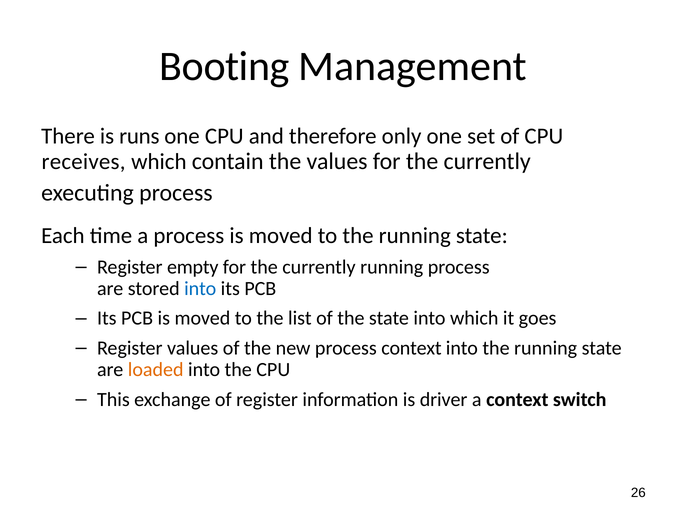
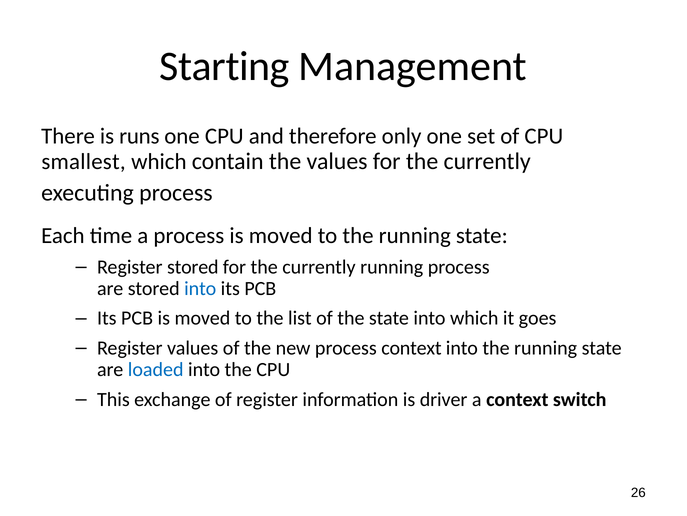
Booting: Booting -> Starting (224, 67)
receives: receives -> smallest (84, 161)
Register empty: empty -> stored (193, 267)
loaded colour: orange -> blue (156, 369)
